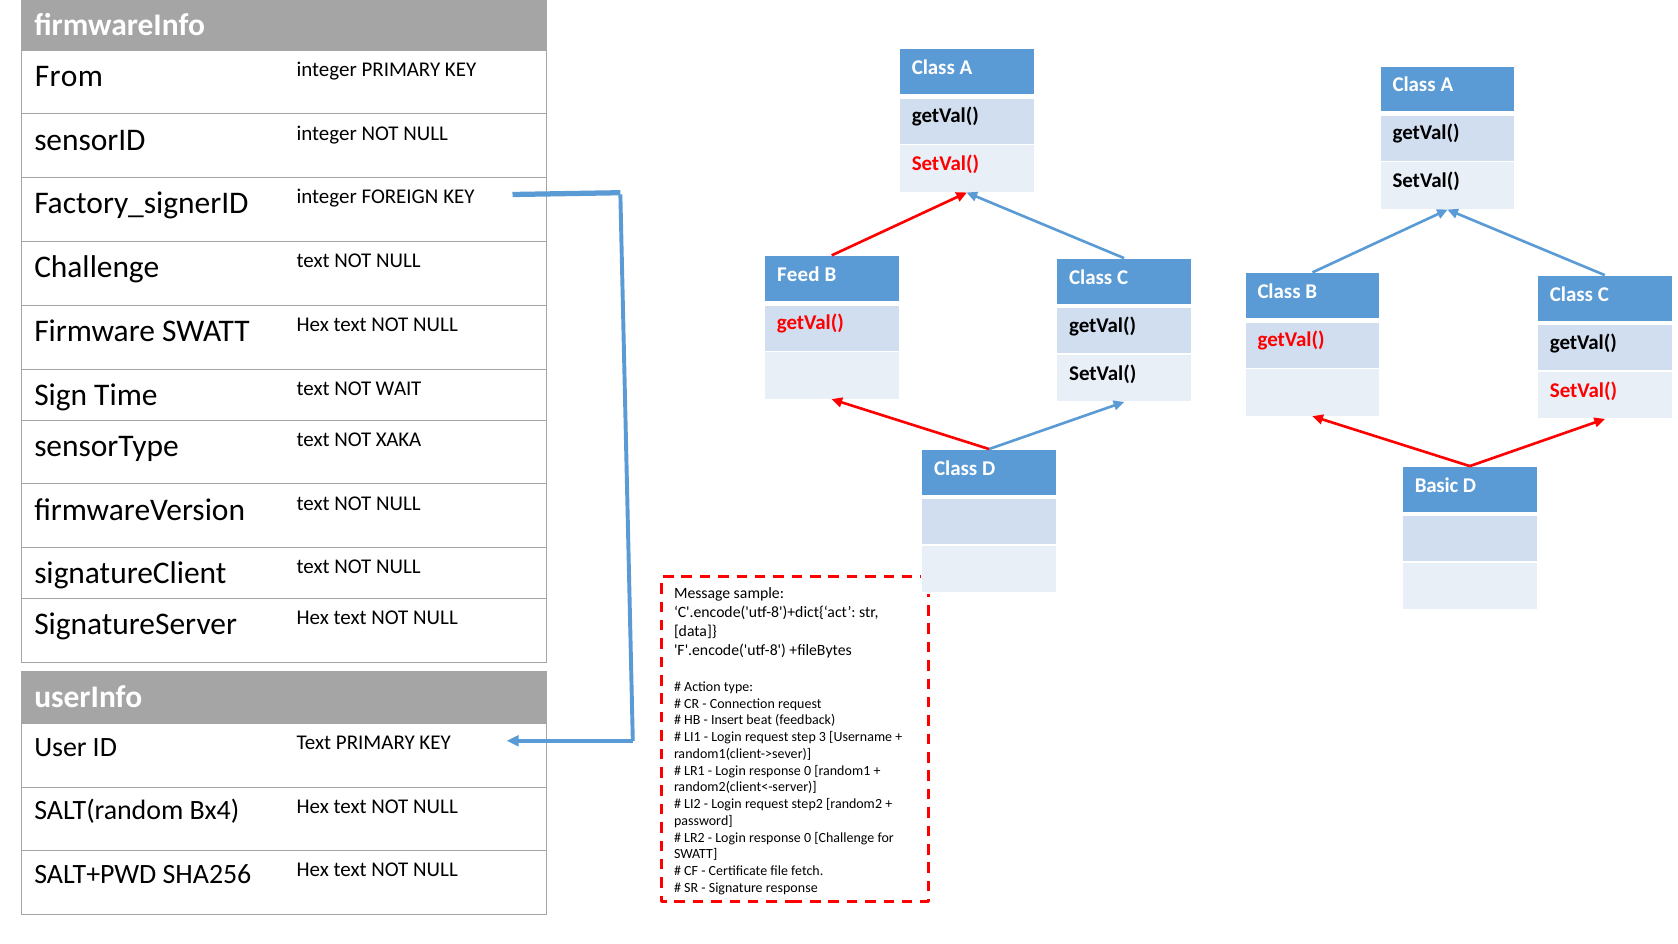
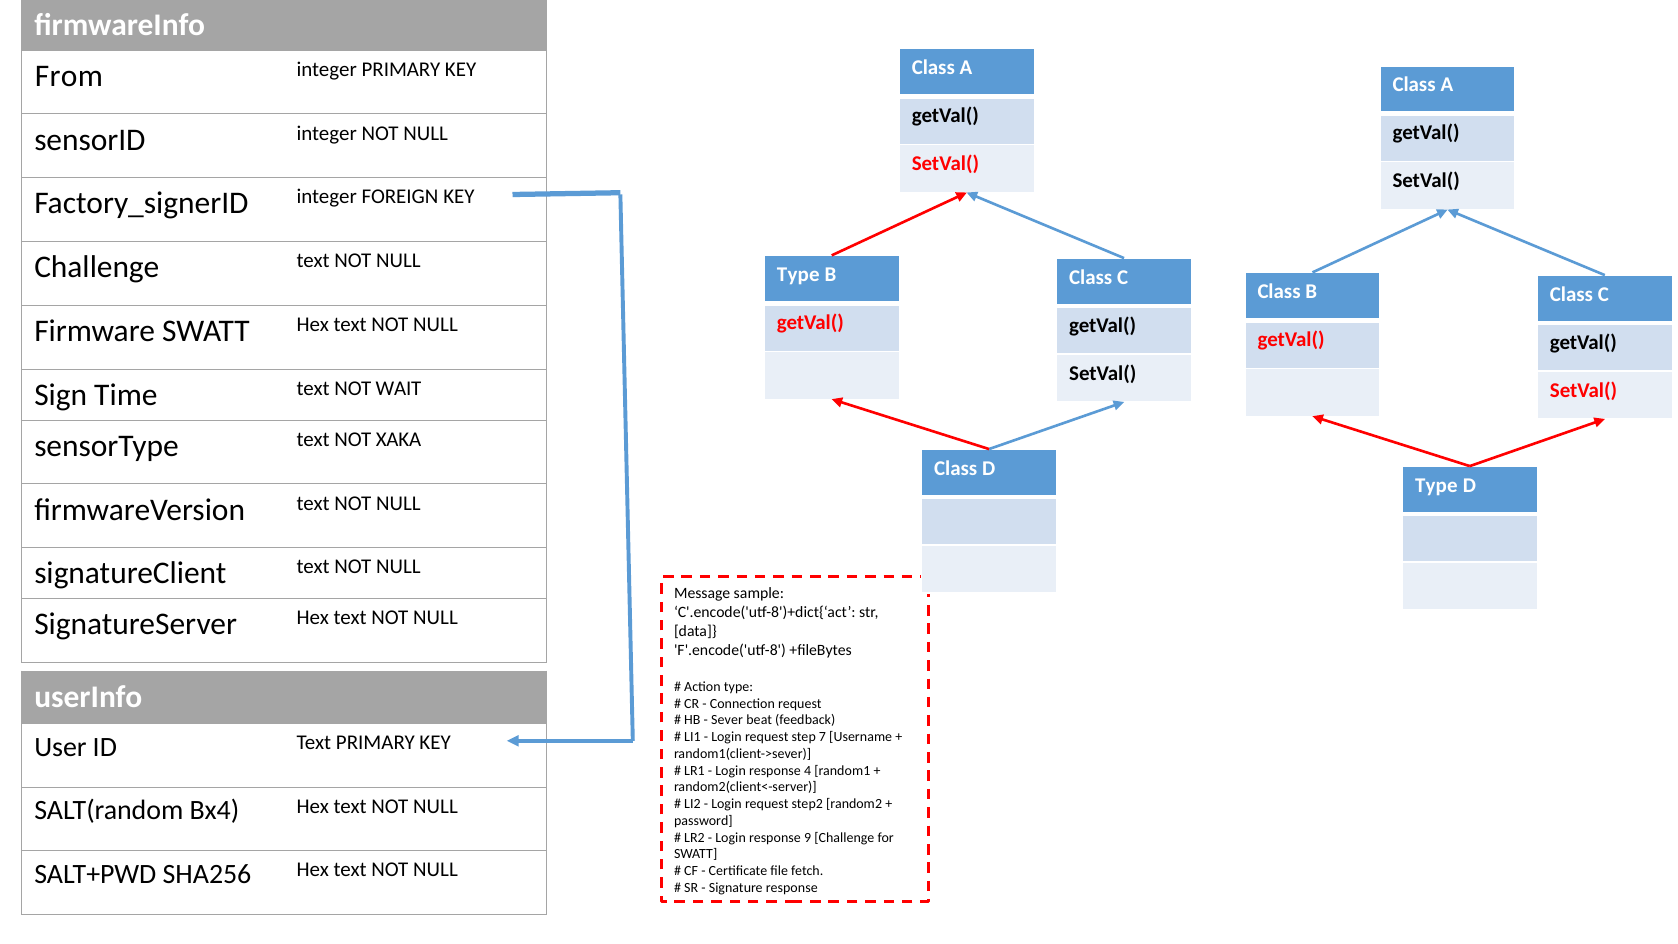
Feed: Feed -> Type (798, 275)
Basic: Basic -> Type (1436, 485)
Insert: Insert -> Sever (727, 720)
3: 3 -> 7 (822, 737)
0: 0 -> 4 (808, 770)
0: 0 -> 9 (808, 837)
